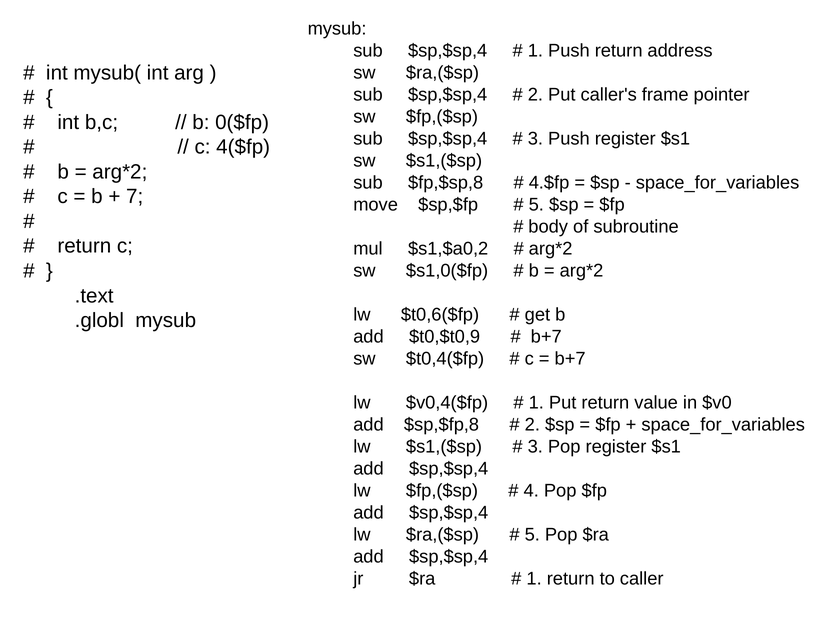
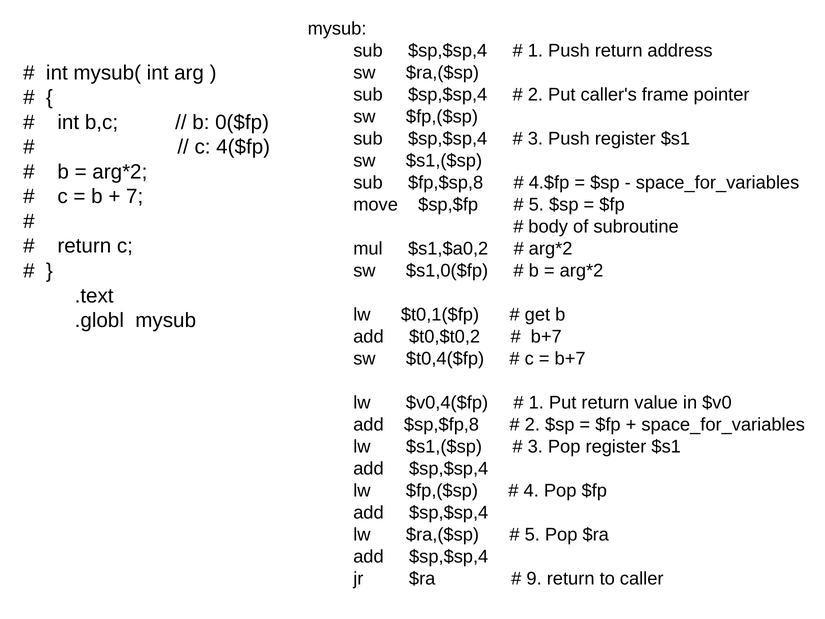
$t0,6($fp: $t0,6($fp -> $t0,1($fp (440, 314)
$t0,$t0,9: $t0,$t0,9 -> $t0,$t0,2 (445, 336)
1: 1 -> 9 (534, 578)
